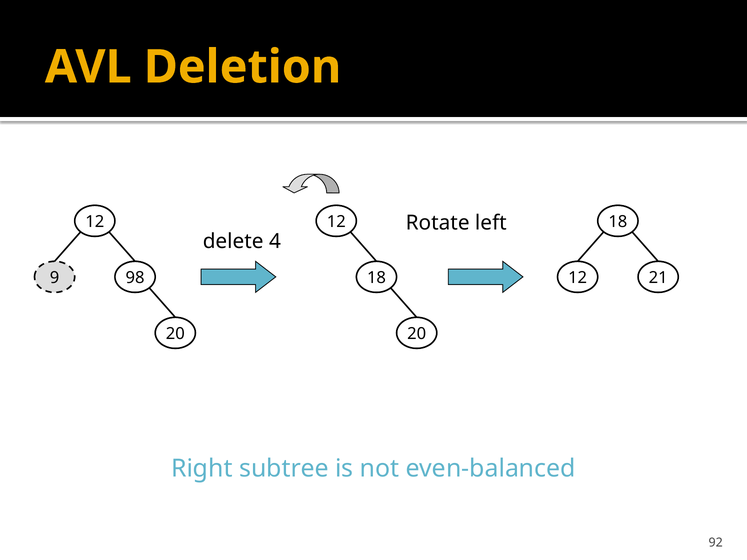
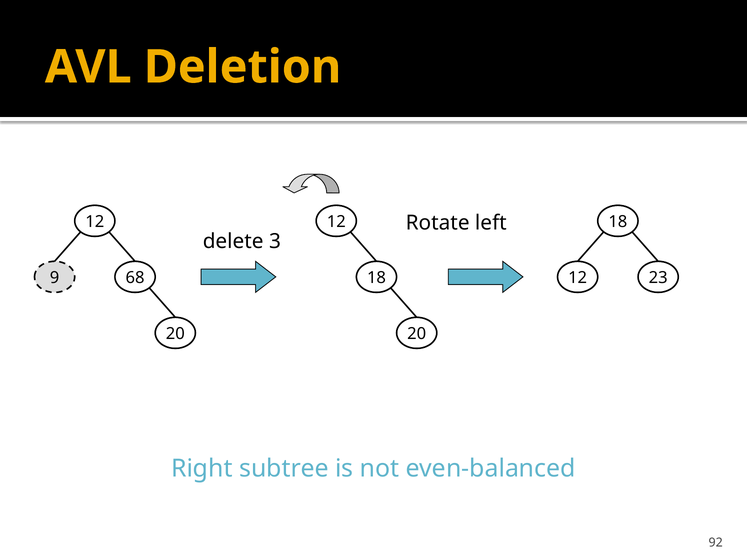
4: 4 -> 3 (275, 242)
98: 98 -> 68 (135, 278)
21: 21 -> 23 (658, 278)
